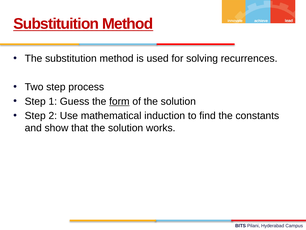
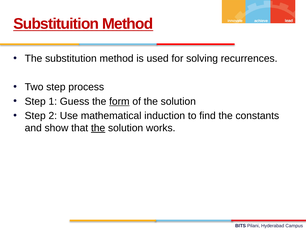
the underline: none -> present (98, 128)
